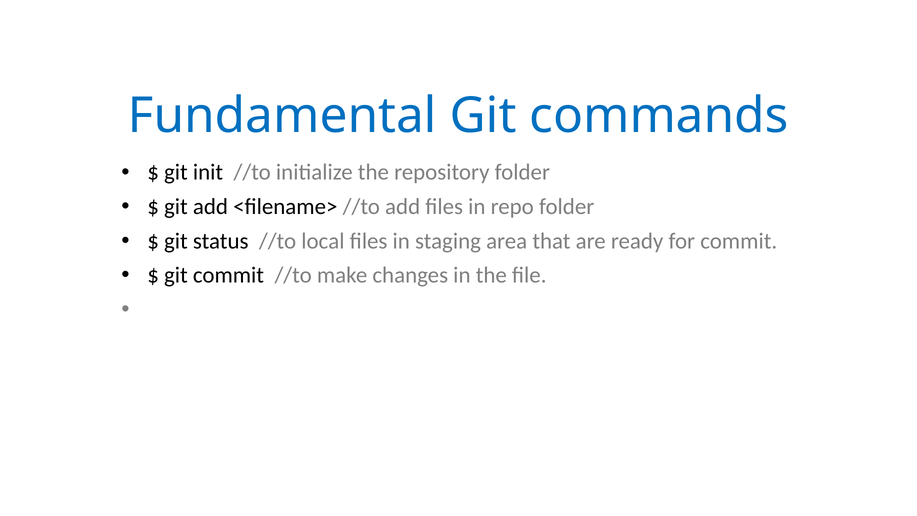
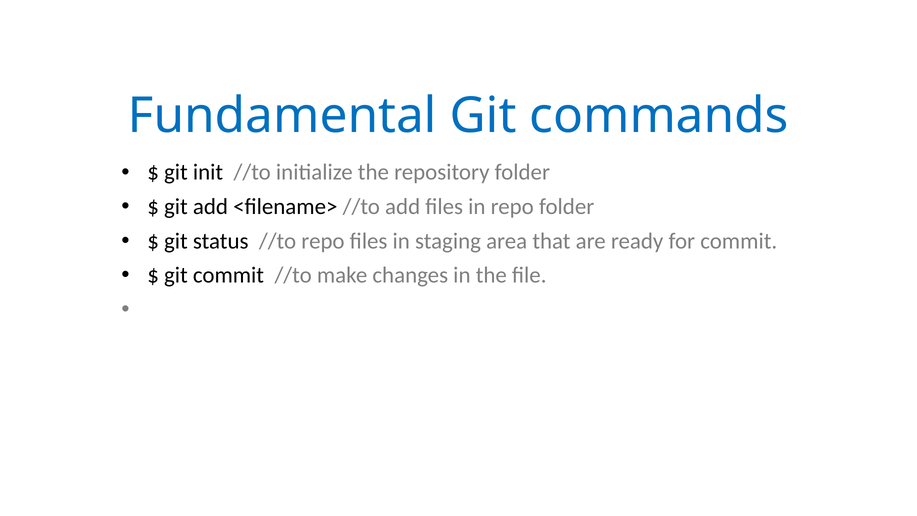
//to local: local -> repo (323, 241)
